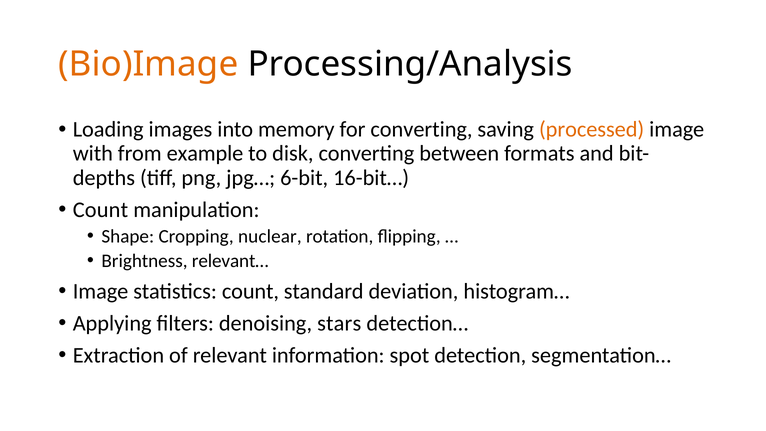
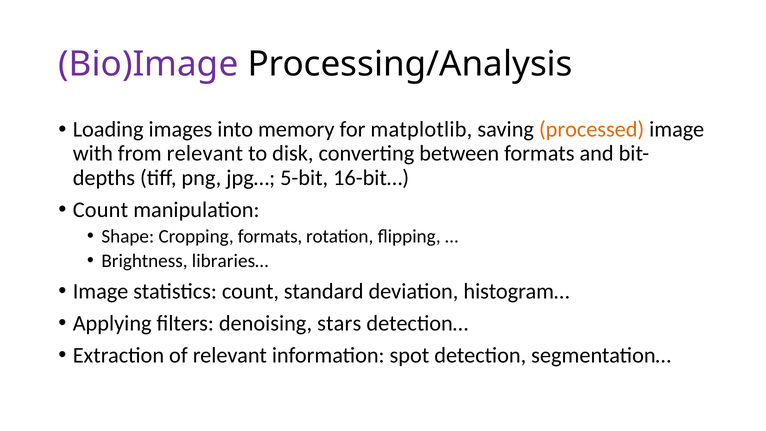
Bio)Image colour: orange -> purple (148, 64)
for converting: converting -> matplotlib (421, 129)
from example: example -> relevant (205, 154)
6-bit: 6-bit -> 5-bit (304, 178)
Cropping nuclear: nuclear -> formats (270, 236)
relevant…: relevant… -> libraries… (230, 261)
